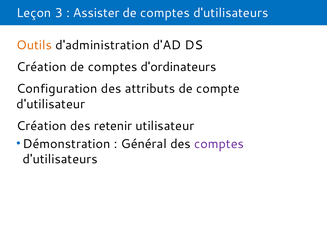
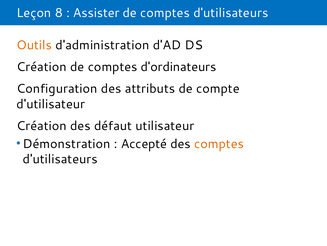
3: 3 -> 8 (59, 13)
retenir: retenir -> défaut (113, 125)
Général: Général -> Accepté (144, 143)
comptes colour: purple -> orange (219, 143)
